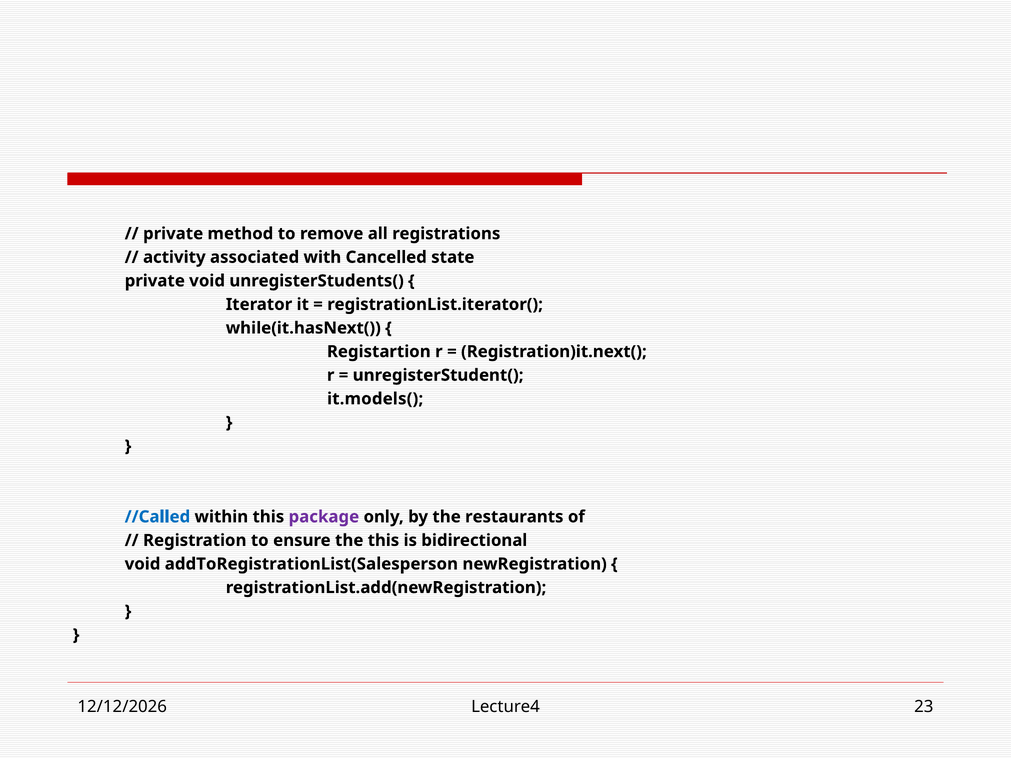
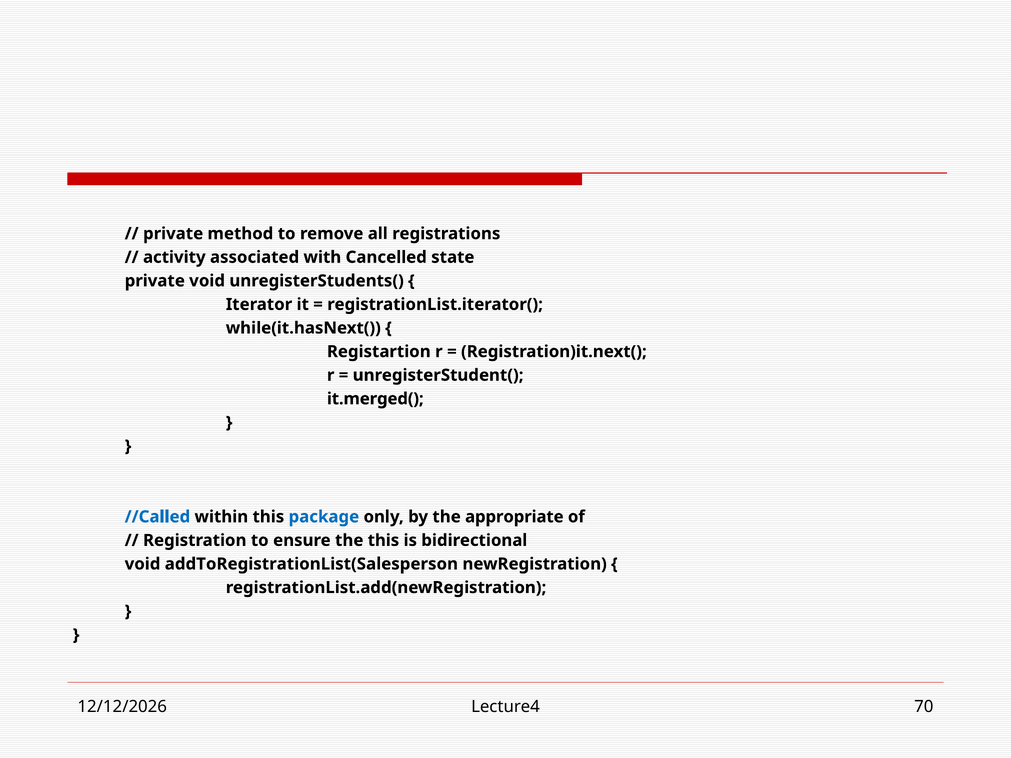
it.models(: it.models( -> it.merged( (375, 399)
package colour: purple -> blue (324, 517)
restaurants: restaurants -> appropriate (514, 517)
23: 23 -> 70 (924, 707)
